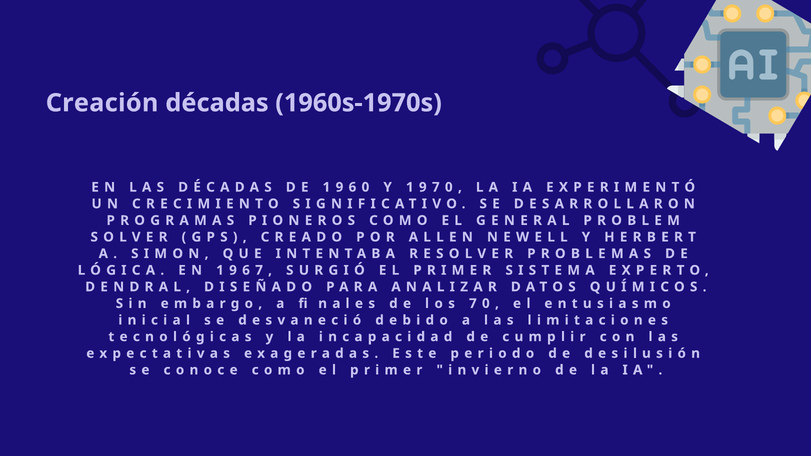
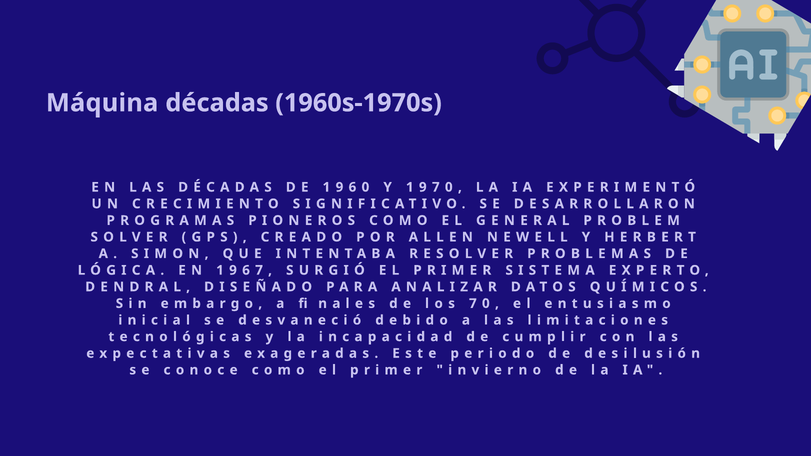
Creación: Creación -> Máquina (102, 103)
